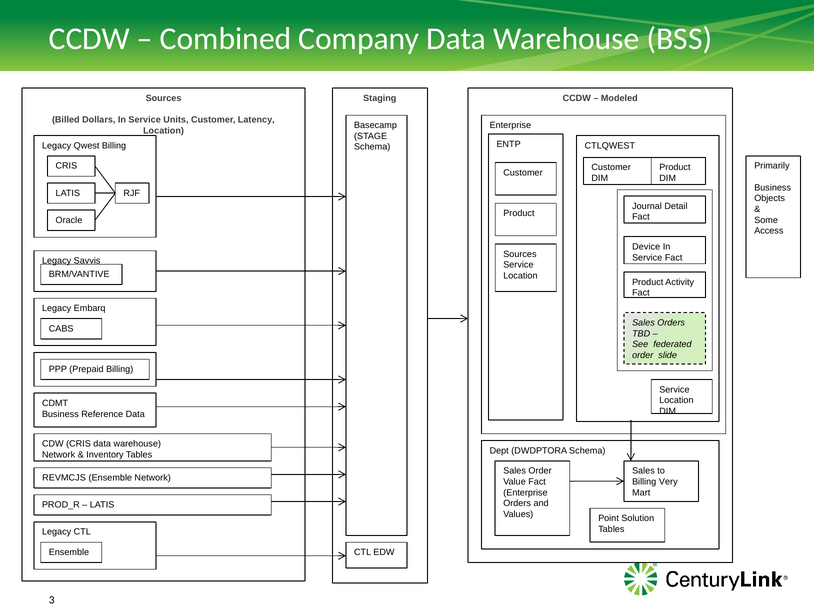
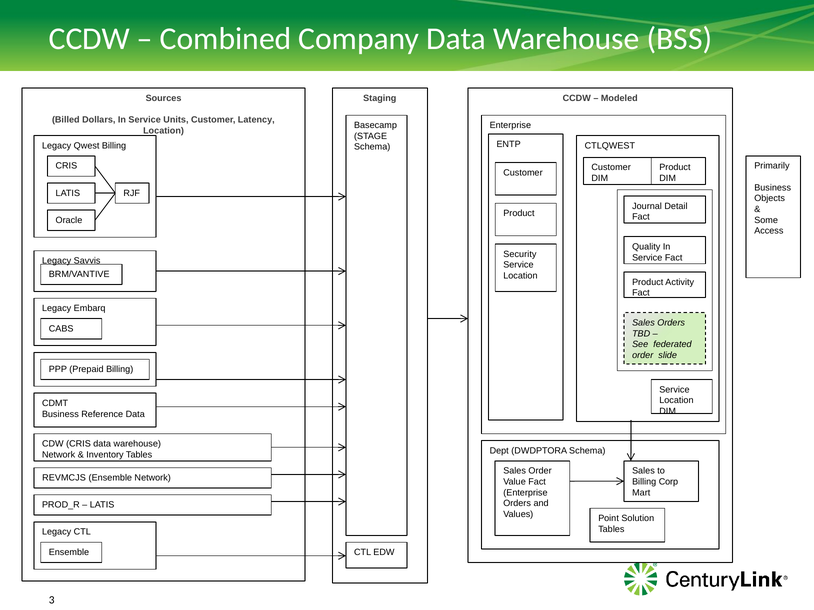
Device: Device -> Quality (646, 247)
Sources: Sources -> Security (520, 254)
Very: Very -> Corp (668, 482)
